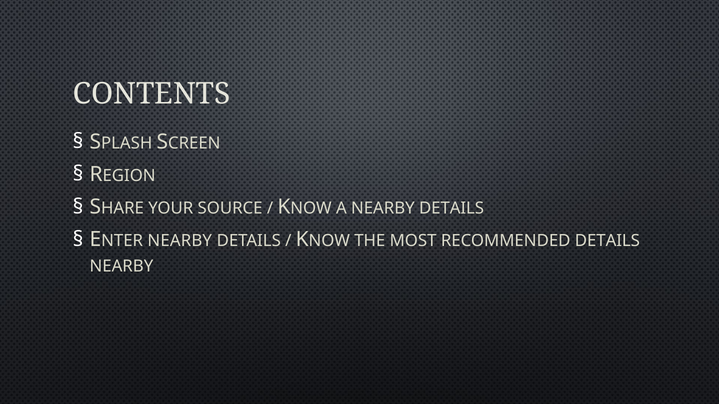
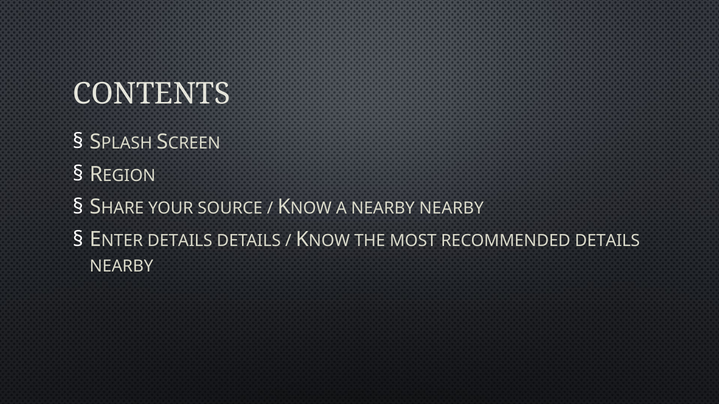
A NEARBY DETAILS: DETAILS -> NEARBY (451, 209)
NEARBY: NEARBY -> DETAILS (180, 241)
